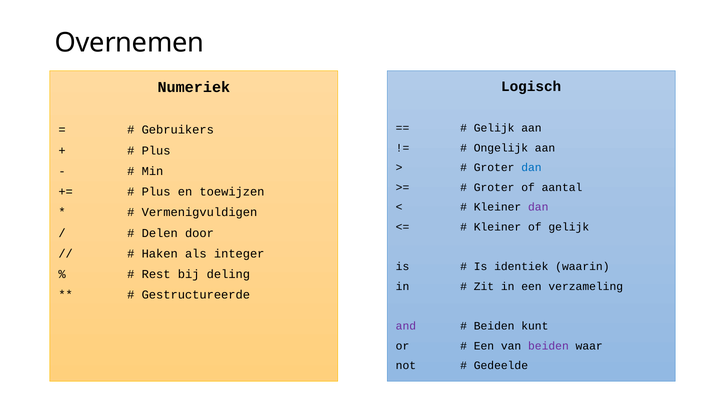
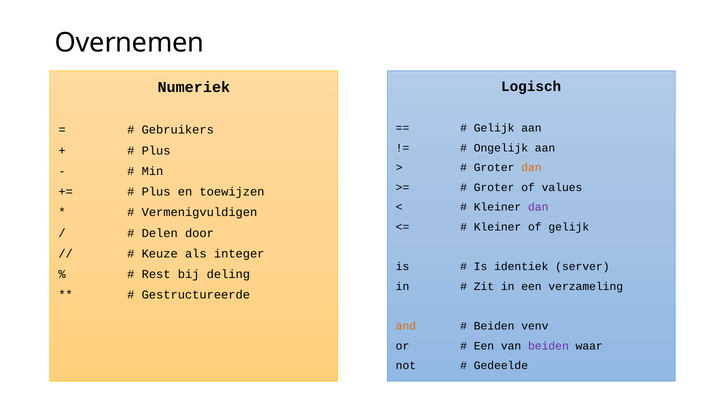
dan colour: blue -> orange (531, 168)
aantal: aantal -> values (562, 187)
Haken: Haken -> Keuze (160, 254)
waarin: waarin -> server (582, 267)
and colour: purple -> orange (406, 326)
kunt: kunt -> venv (535, 326)
